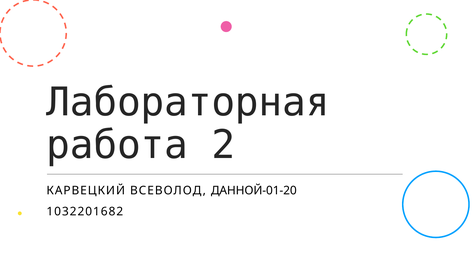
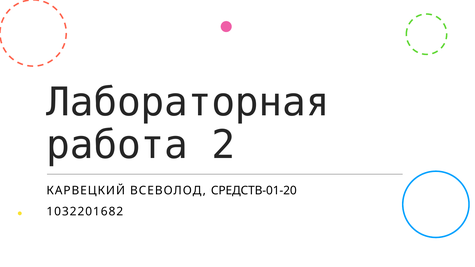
ДАННОЙ-01-20: ДАННОЙ-01-20 -> СРЕДСТВ-01-20 (254, 191)
